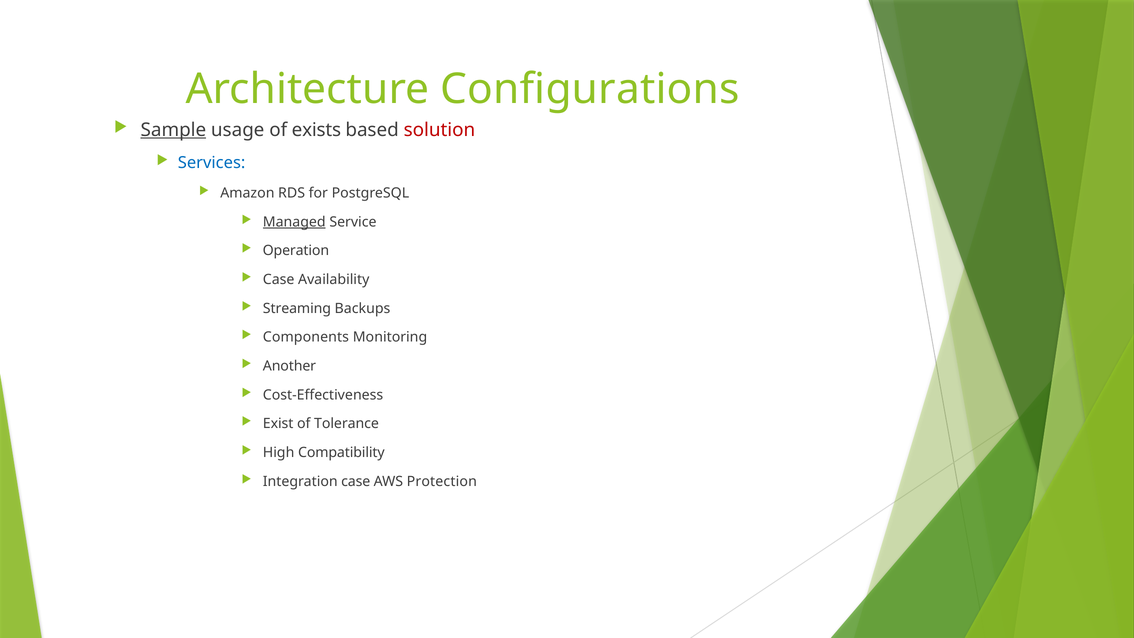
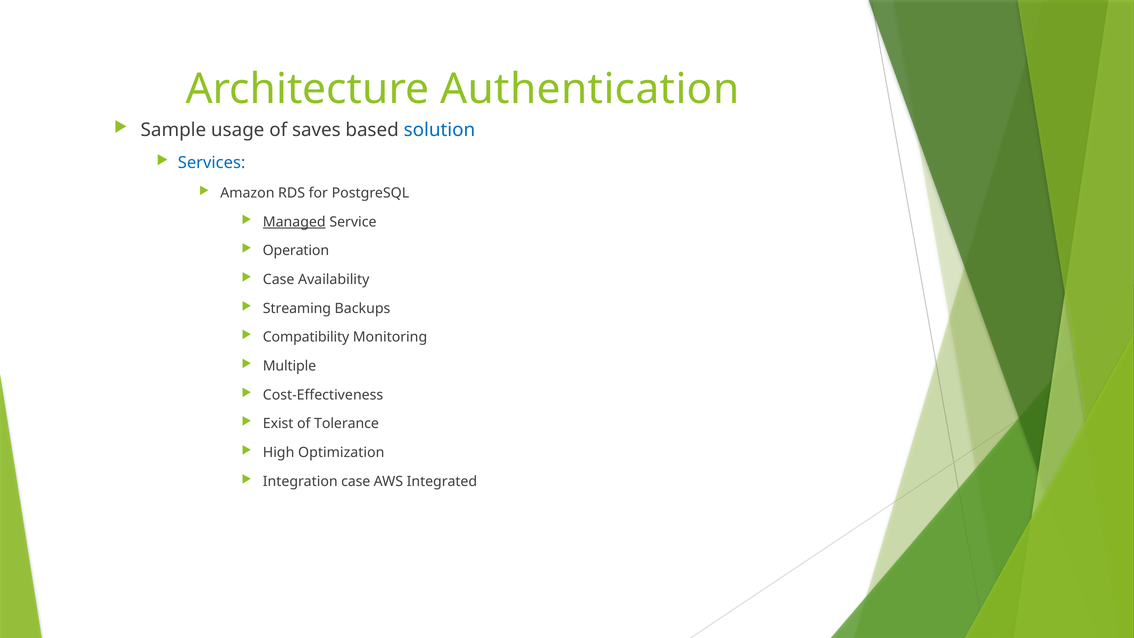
Configurations: Configurations -> Authentication (590, 89)
Sample underline: present -> none (173, 130)
exists: exists -> saves (316, 130)
solution colour: red -> blue (439, 130)
Components: Components -> Compatibility (306, 337)
Another: Another -> Multiple (289, 366)
Compatibility: Compatibility -> Optimization (341, 452)
Protection: Protection -> Integrated (442, 481)
